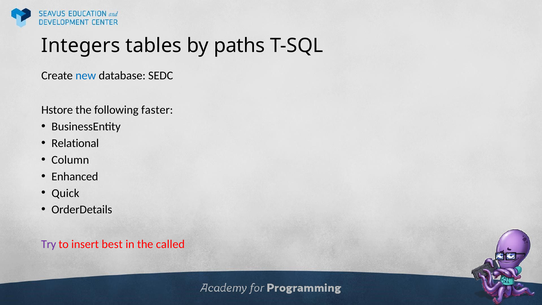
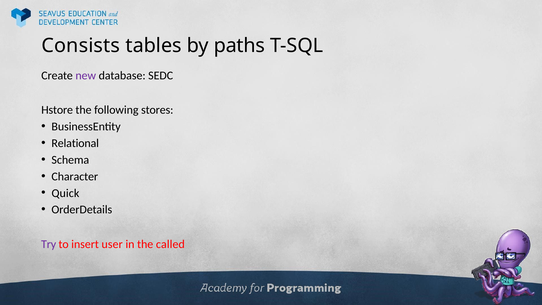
Integers: Integers -> Consists (81, 46)
new colour: blue -> purple (86, 76)
faster: faster -> stores (157, 110)
Column: Column -> Schema (70, 160)
Enhanced: Enhanced -> Character (75, 176)
best: best -> user (112, 244)
